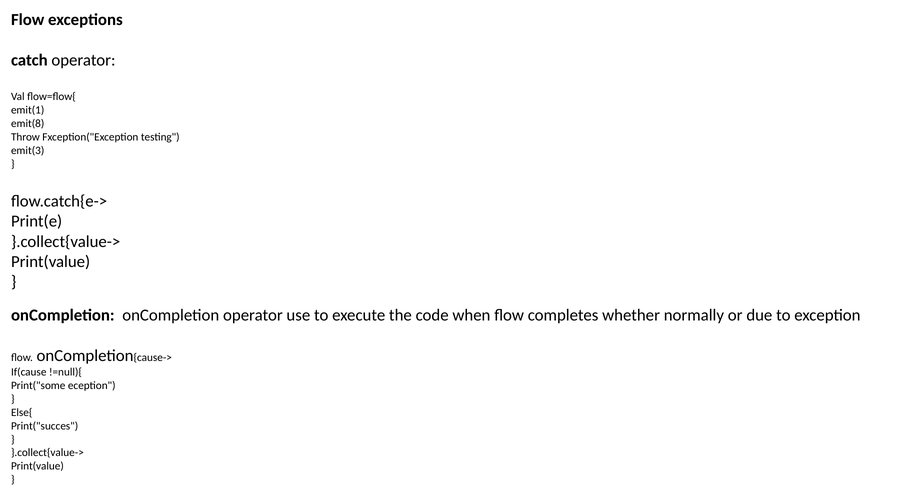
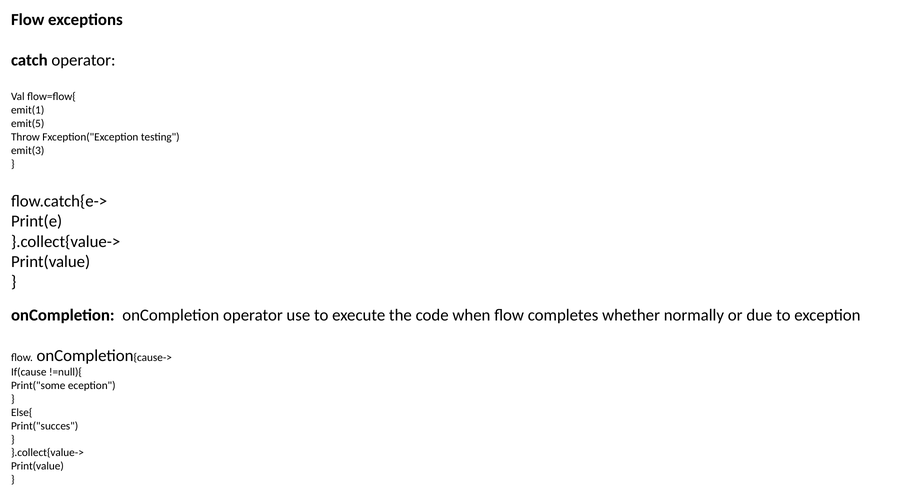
emit(8: emit(8 -> emit(5 (28, 124)
